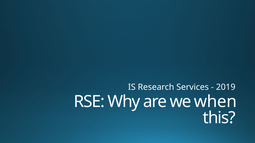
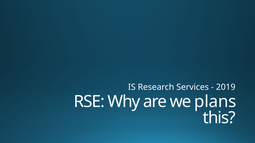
when: when -> plans (215, 102)
